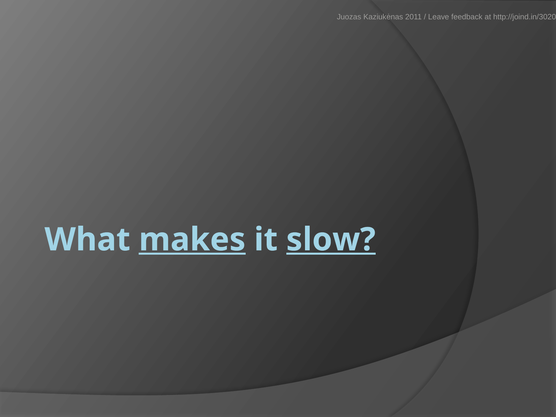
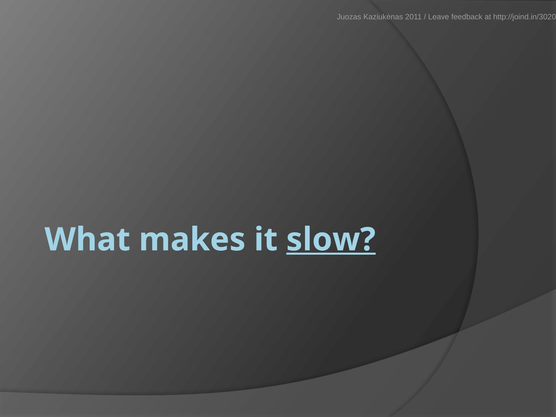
makes underline: present -> none (192, 240)
